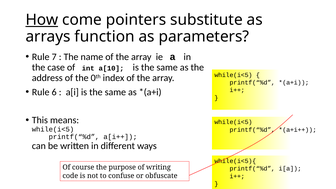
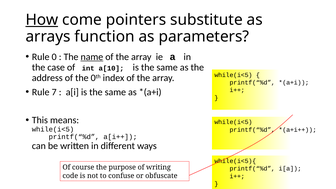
7: 7 -> 0 (54, 57)
name underline: none -> present (92, 57)
6: 6 -> 7 (54, 92)
